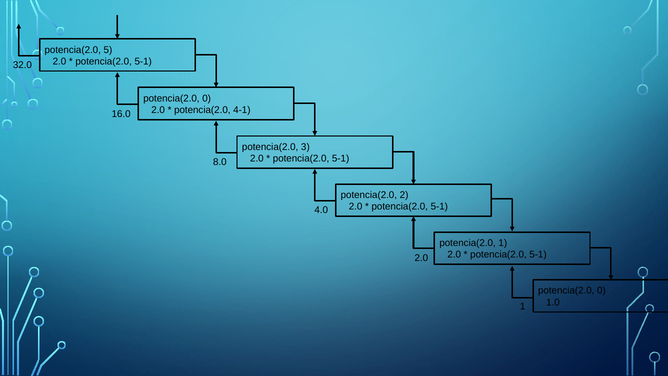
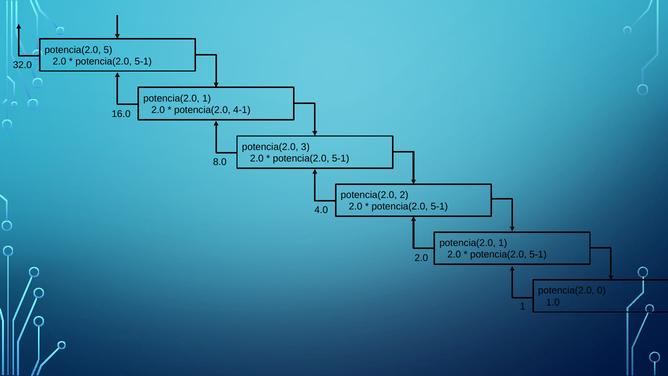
0: 0 -> 1 (207, 98)
